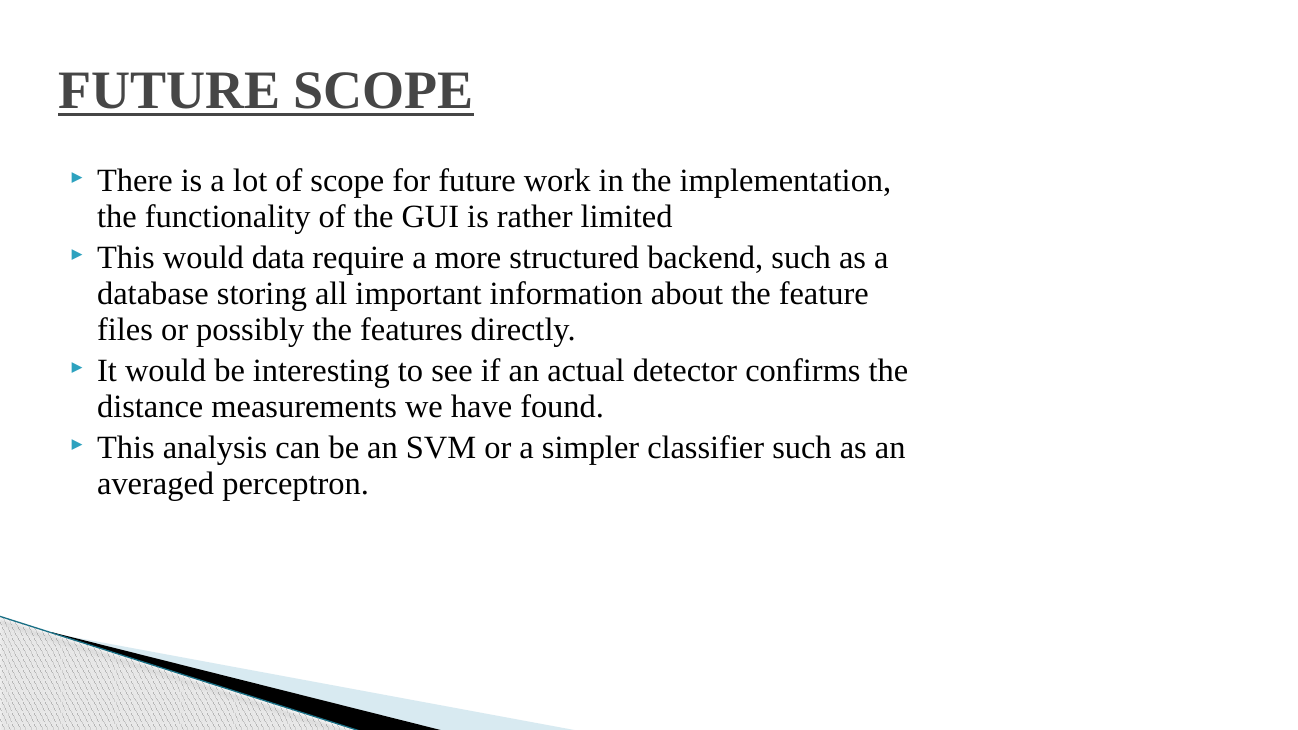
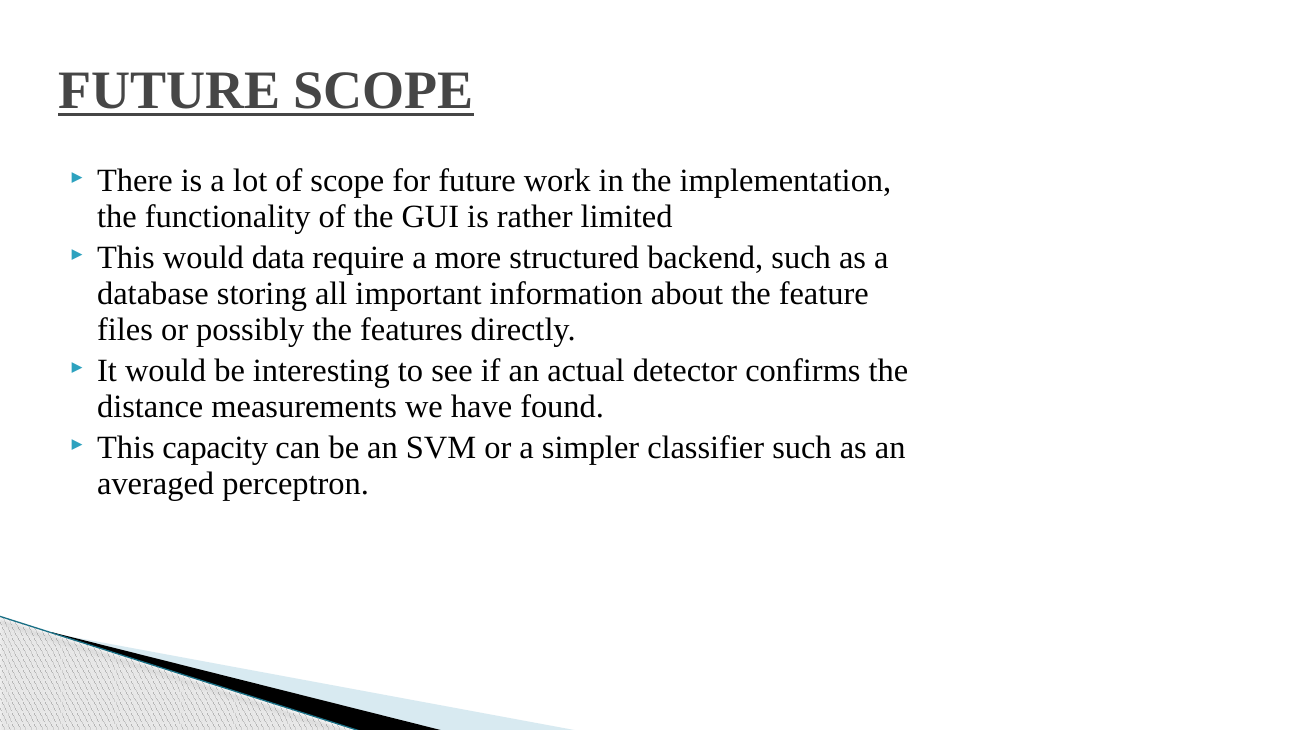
analysis: analysis -> capacity (215, 448)
